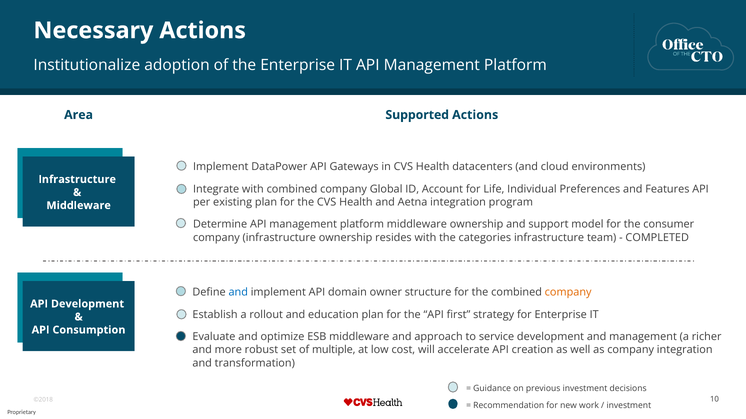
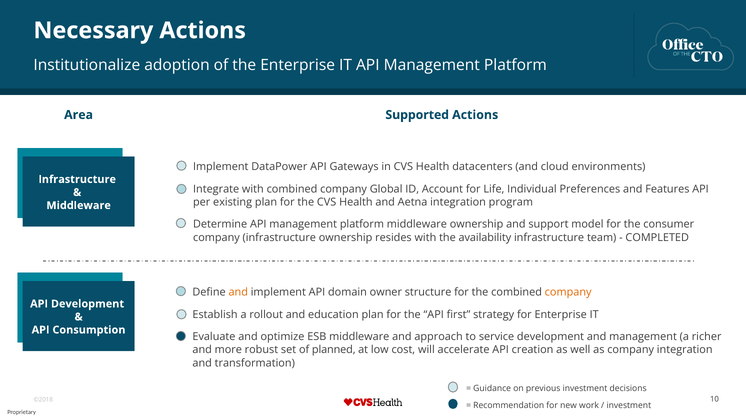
categories: categories -> availability (485, 238)
and colour: blue -> orange (238, 293)
multiple: multiple -> planned (334, 350)
